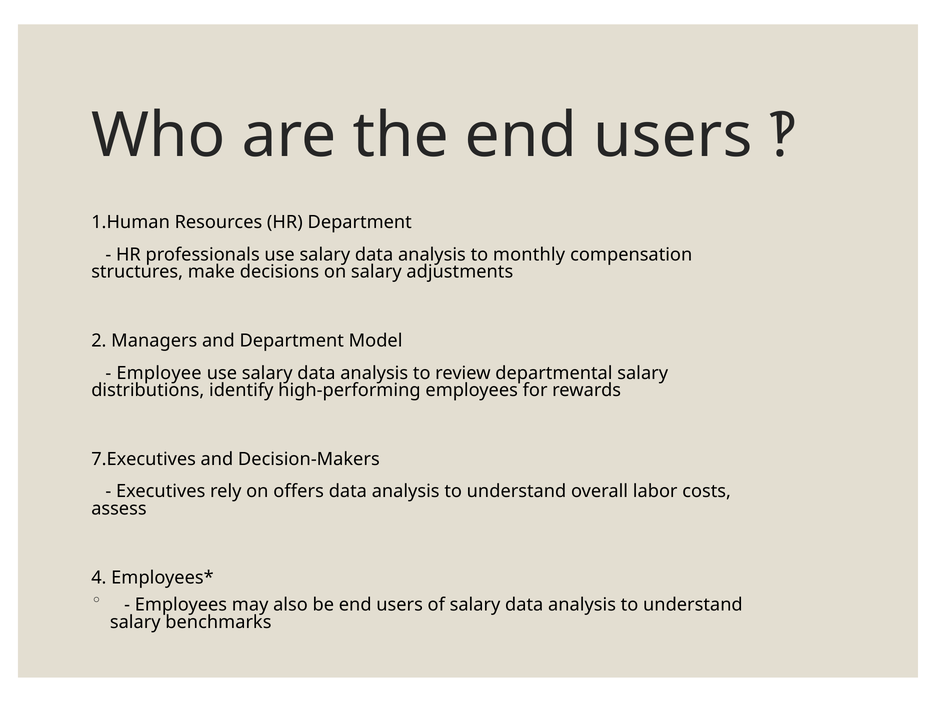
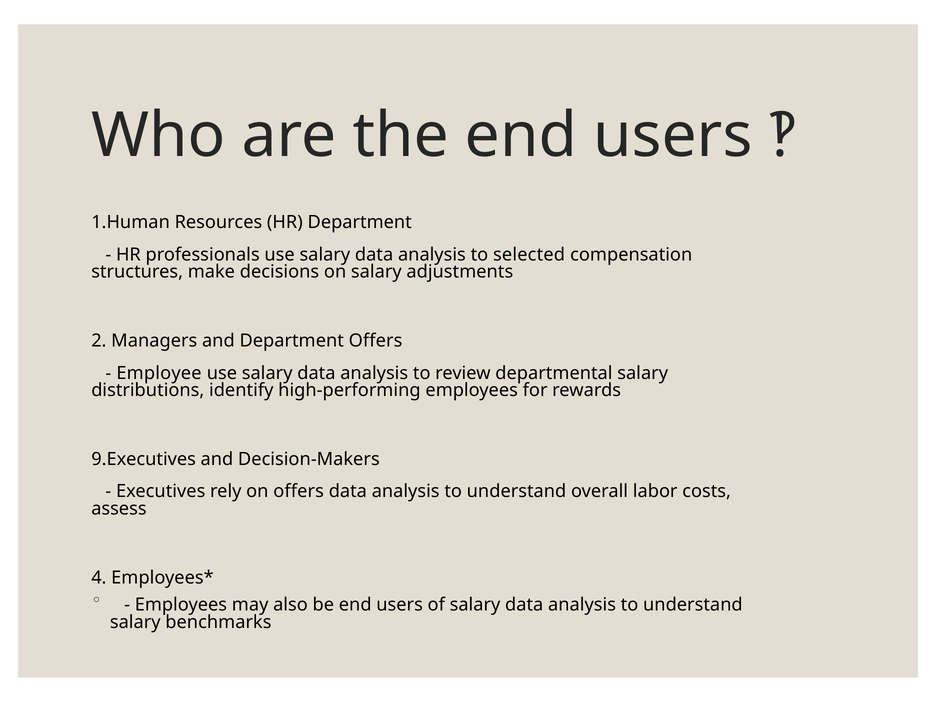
monthly: monthly -> selected (529, 255)
Department Model: Model -> Offers (376, 341)
7.Executives: 7.Executives -> 9.Executives (144, 459)
